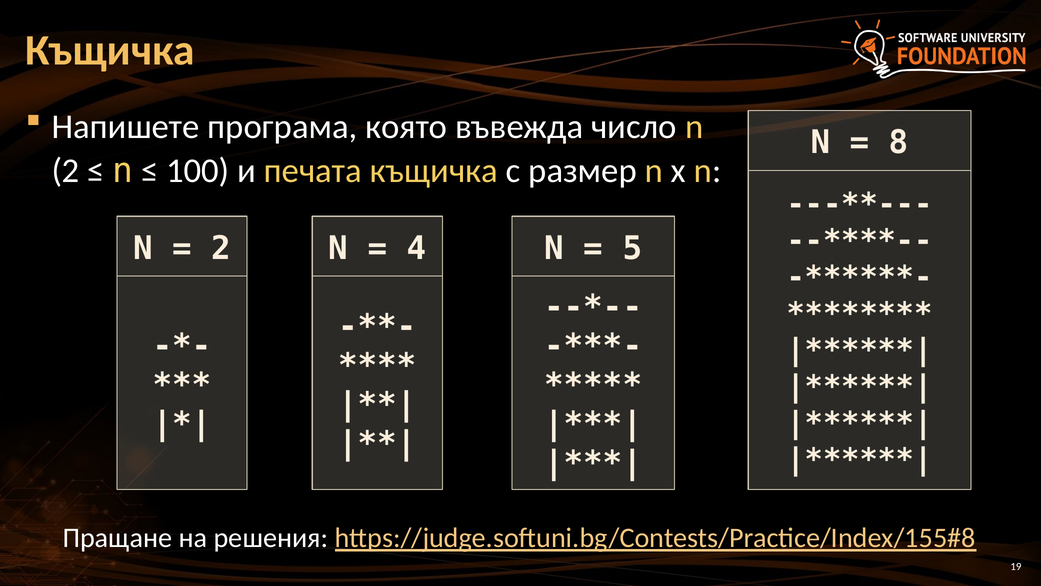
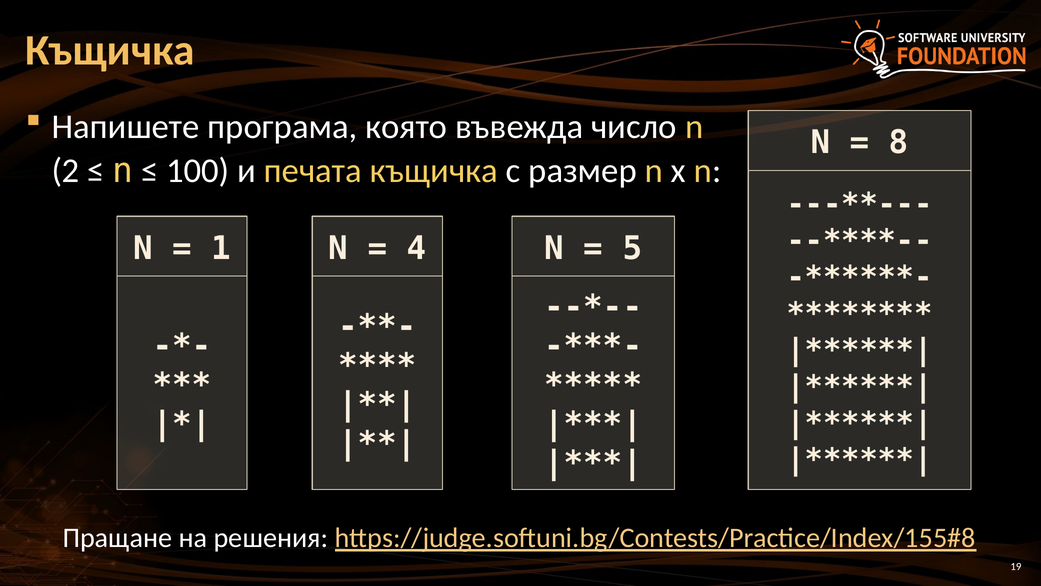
2: 2 -> 1 (221, 248)
